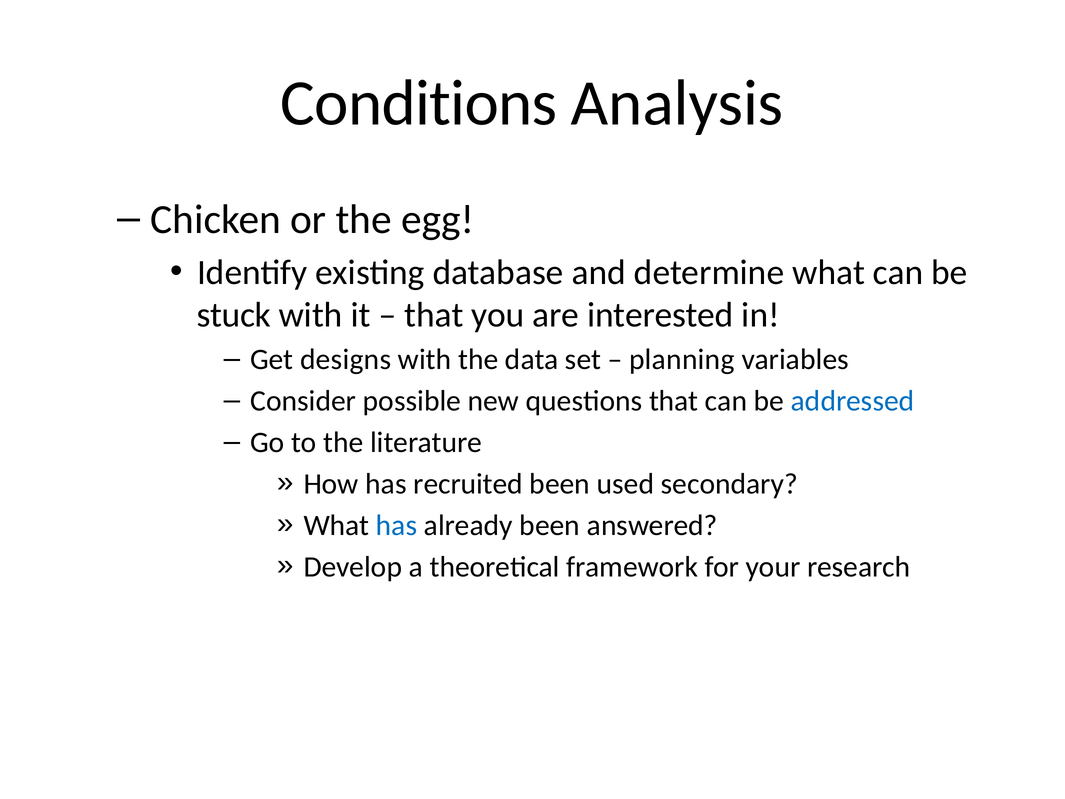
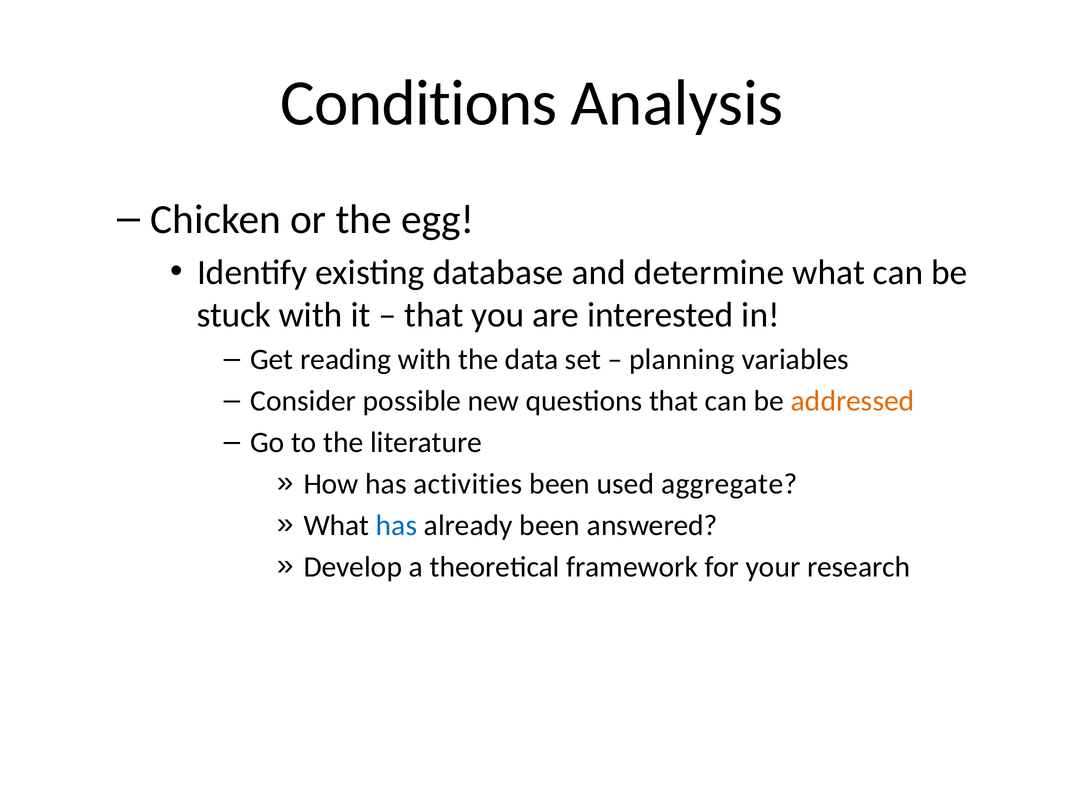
designs: designs -> reading (346, 359)
addressed colour: blue -> orange (853, 401)
recruited: recruited -> activities (468, 484)
secondary: secondary -> aggregate (729, 484)
